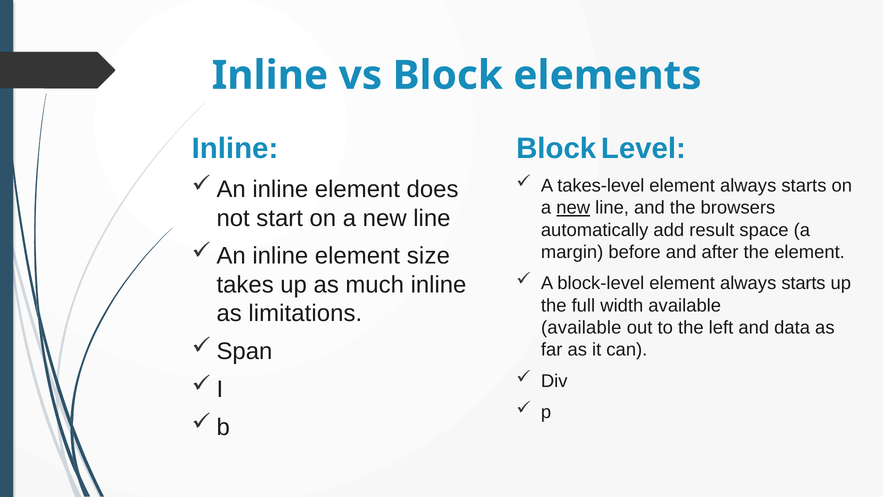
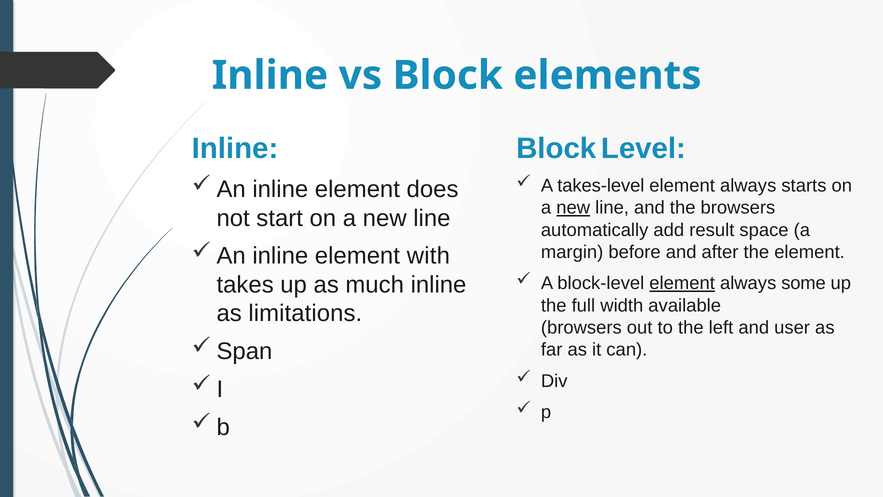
size: size -> with (428, 256)
element underline: none -> present (682, 283)
starts: starts -> some (804, 283)
available: available -> browsers (581, 327)
data: data -> user (792, 327)
